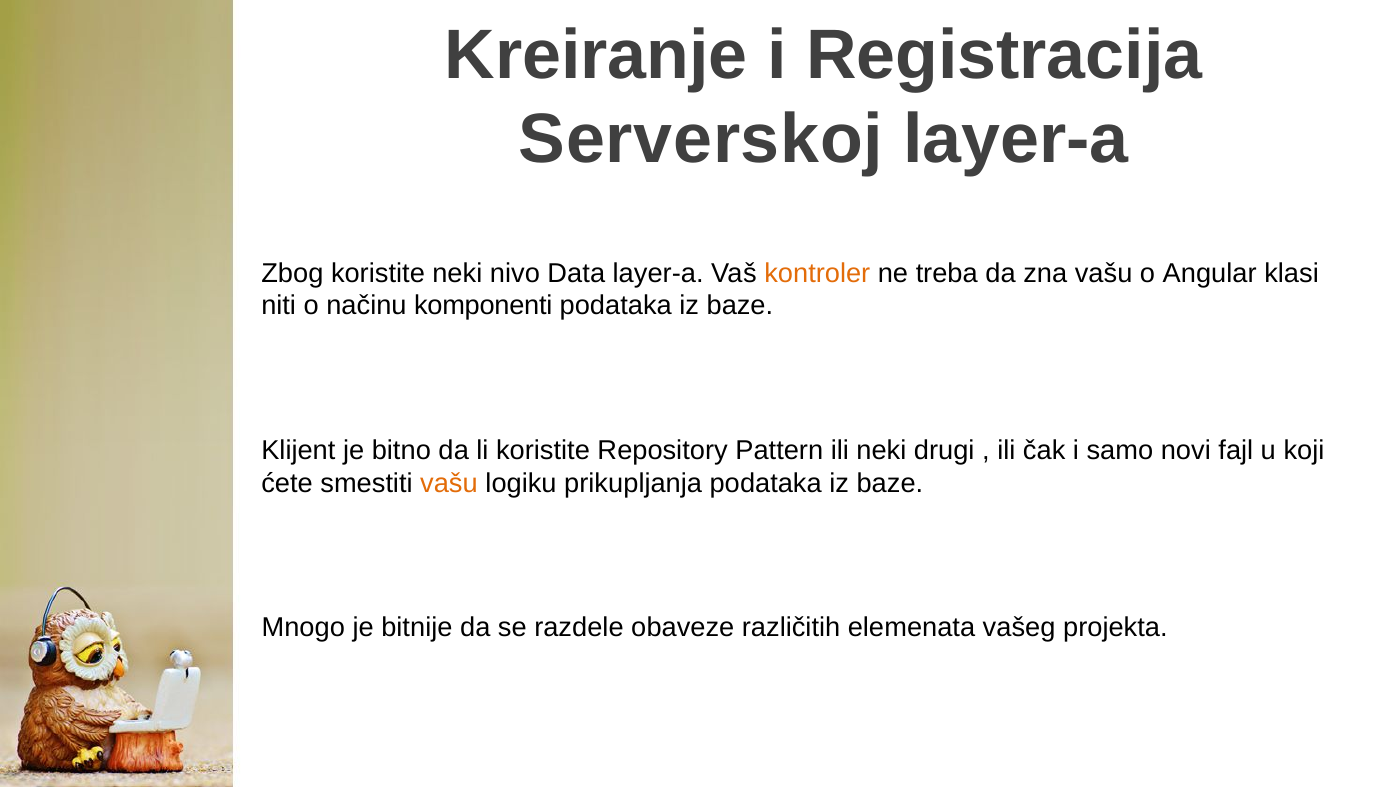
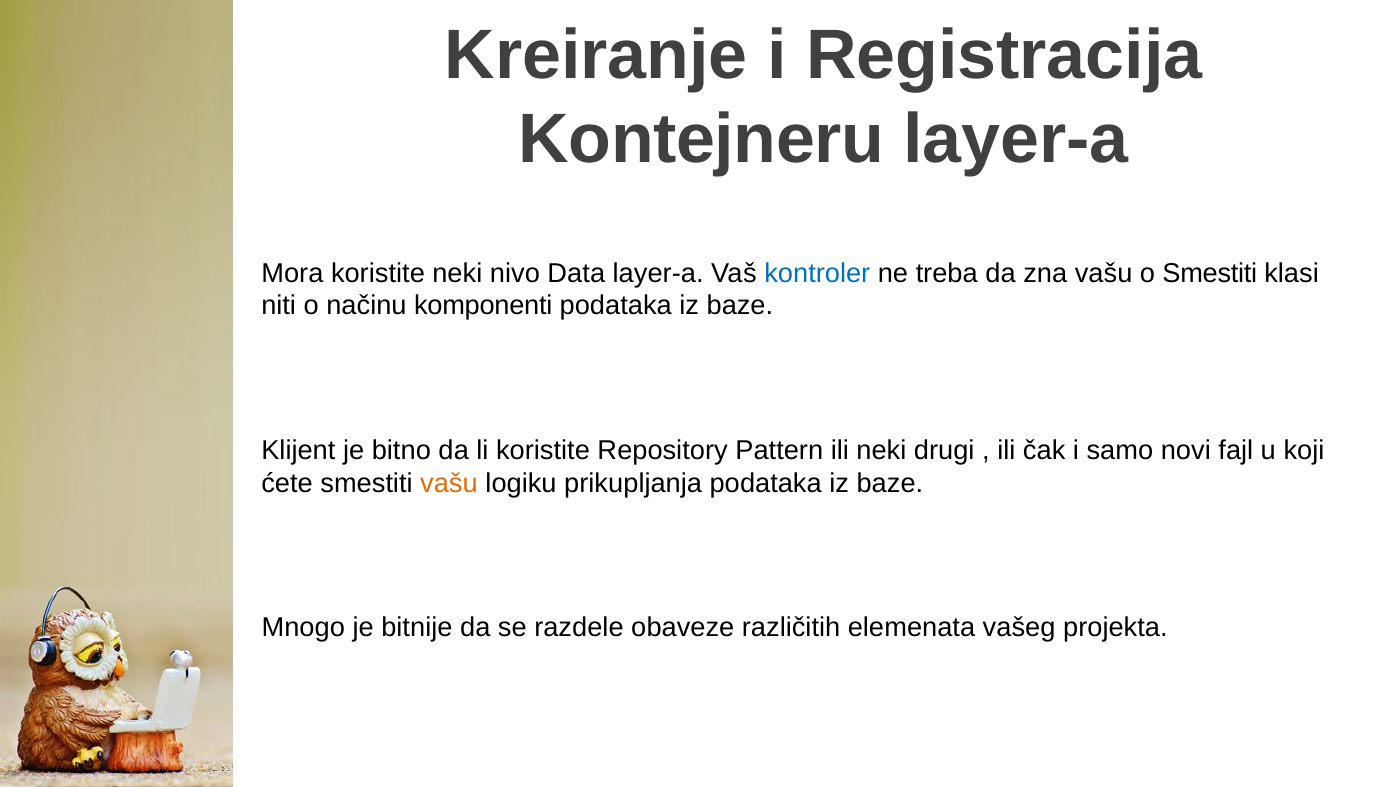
Serverskoj: Serverskoj -> Kontejneru (702, 139)
Zbog: Zbog -> Mora (292, 273)
kontroler colour: orange -> blue (817, 273)
o Angular: Angular -> Smestiti (1210, 273)
